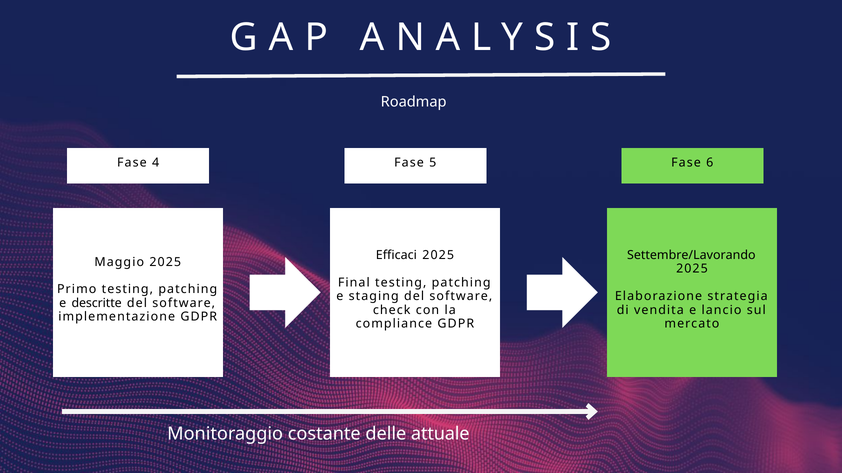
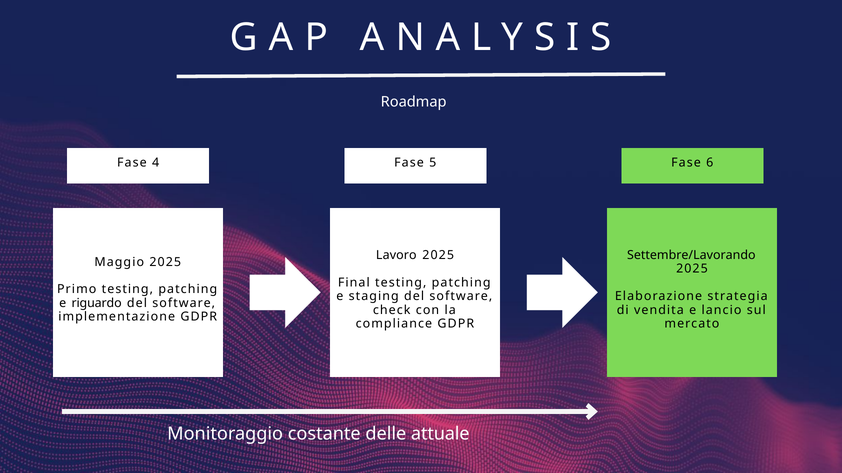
Efficaci: Efficaci -> Lavoro (396, 255)
descritte: descritte -> riguardo (97, 303)
